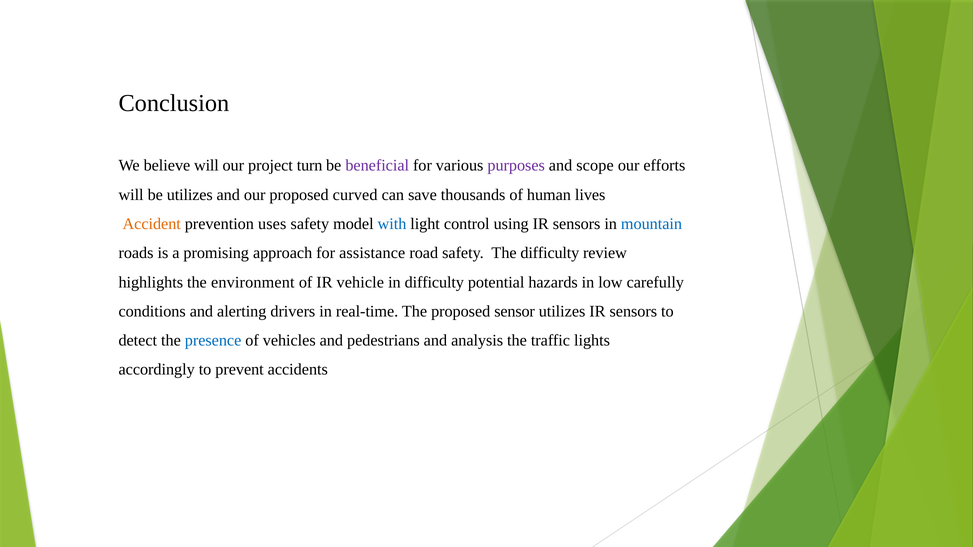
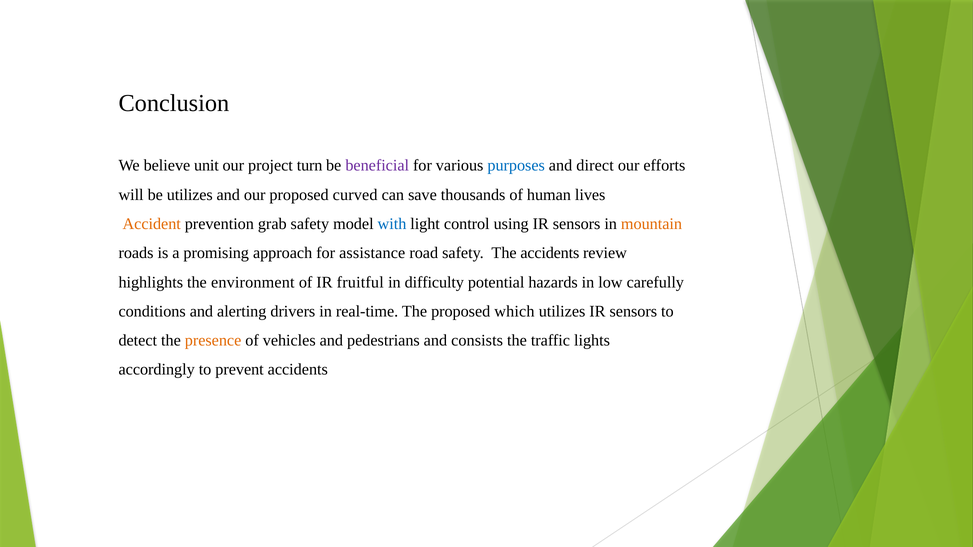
believe will: will -> unit (206, 166)
purposes colour: purple -> blue (516, 166)
scope: scope -> direct (595, 166)
uses: uses -> grab (272, 224)
mountain colour: blue -> orange (652, 224)
The difficulty: difficulty -> accidents (550, 253)
vehicle: vehicle -> fruitful (360, 282)
sensor: sensor -> which (514, 312)
presence colour: blue -> orange (213, 341)
analysis: analysis -> consists (477, 341)
